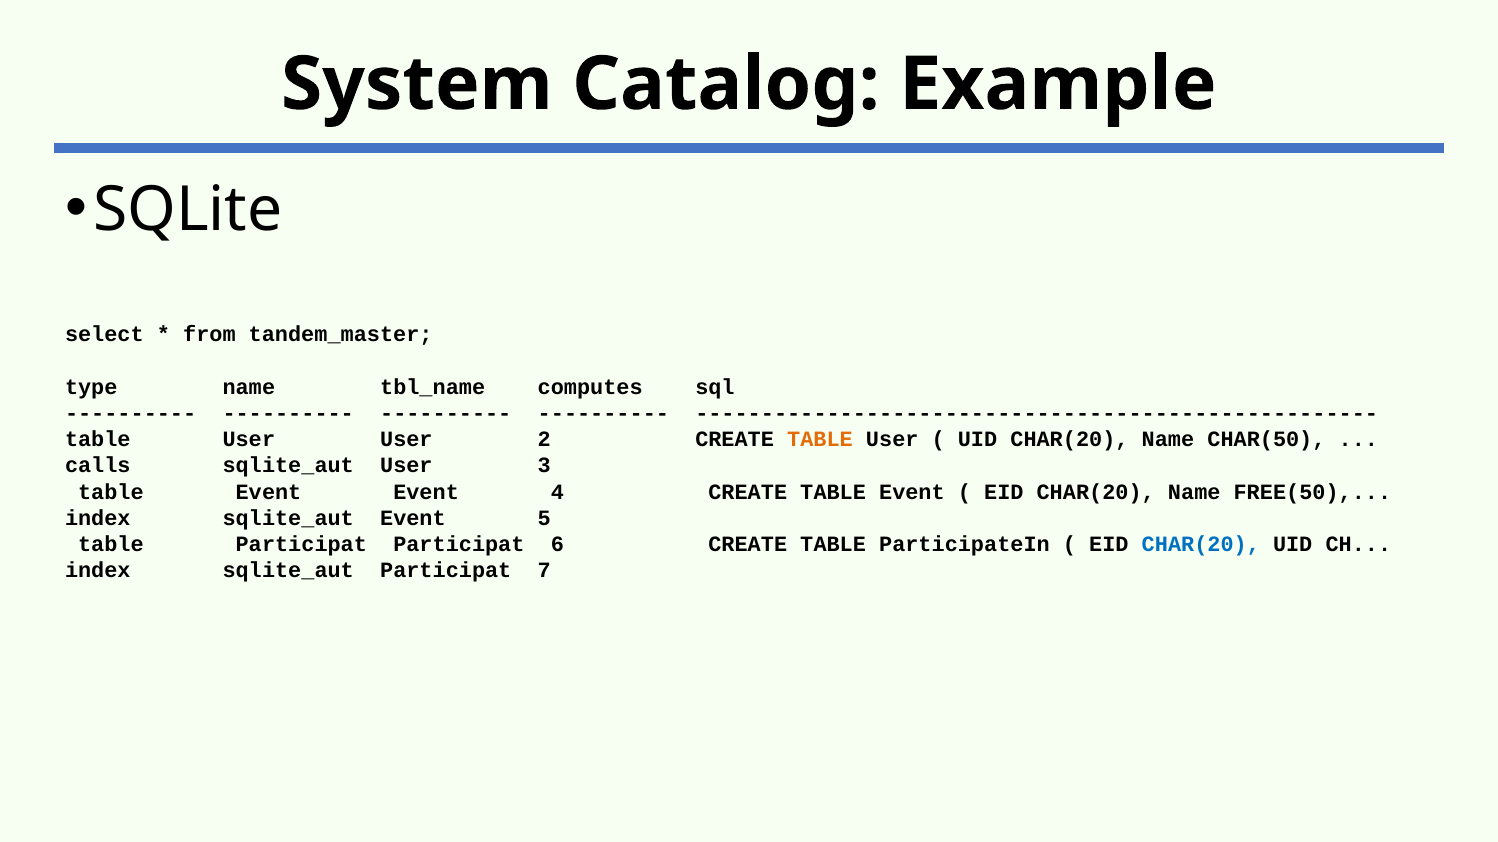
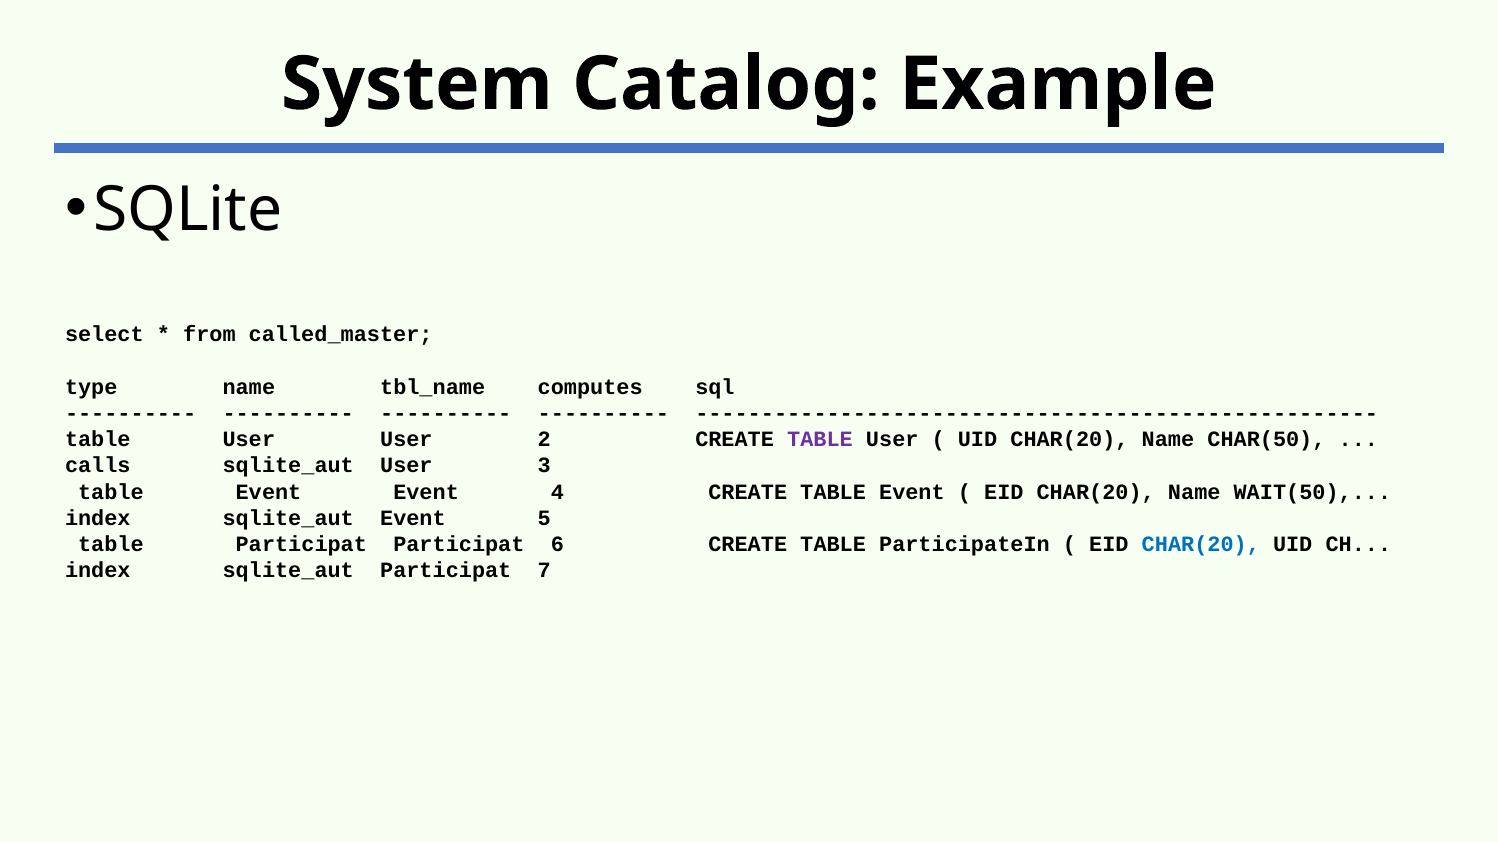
tandem_master: tandem_master -> called_master (341, 335)
TABLE colour: orange -> purple (820, 440)
FREE(50: FREE(50 -> WAIT(50 (1312, 492)
